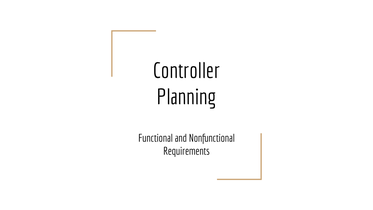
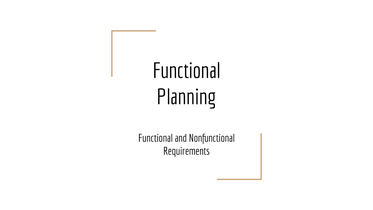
Controller: Controller -> Functional (187, 71)
